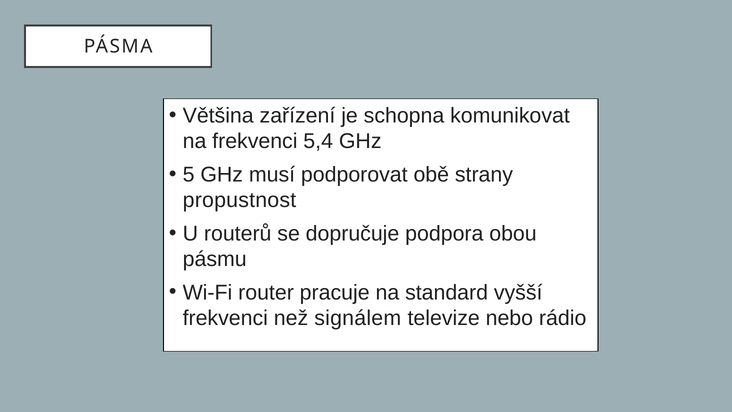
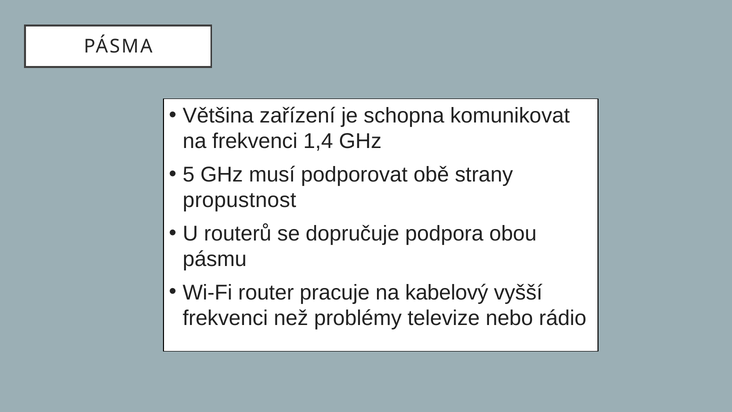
5,4: 5,4 -> 1,4 (318, 141)
standard: standard -> kabelový (447, 292)
signálem: signálem -> problémy (358, 318)
